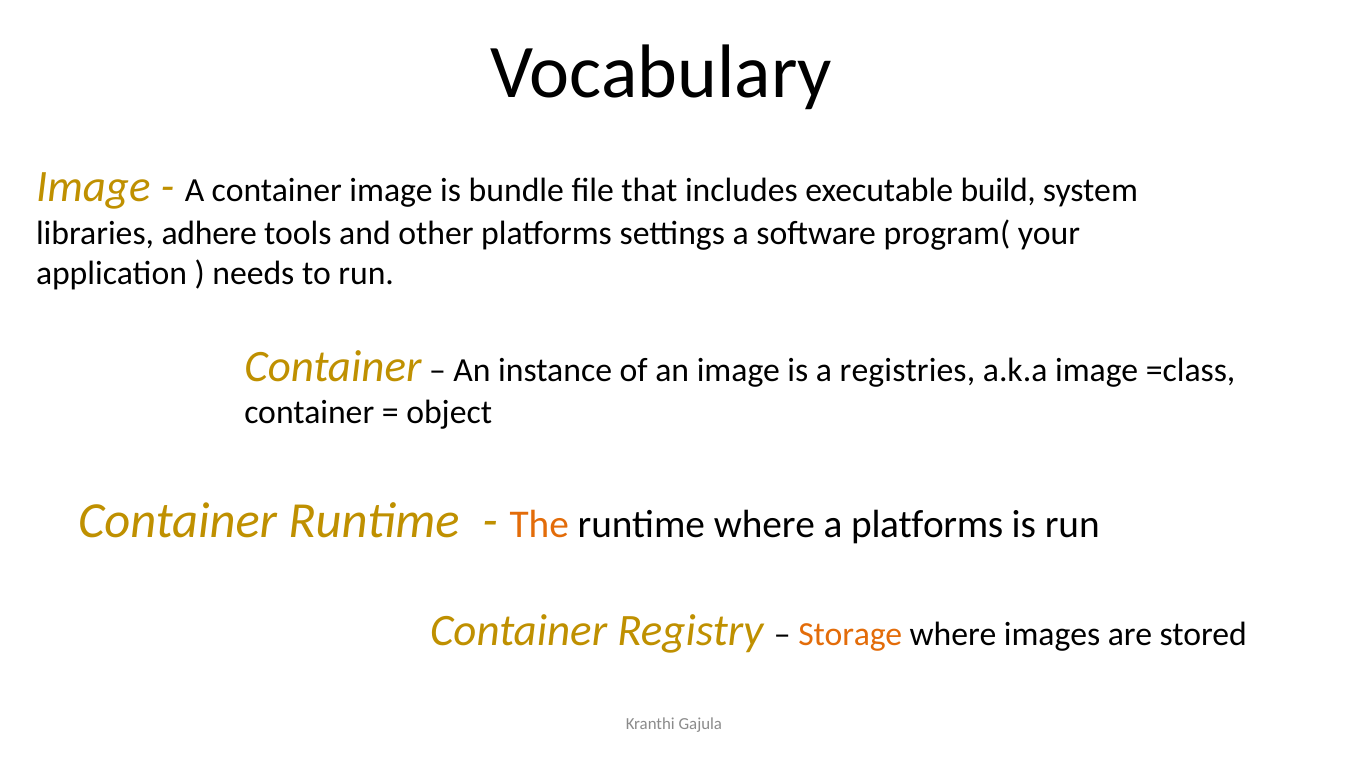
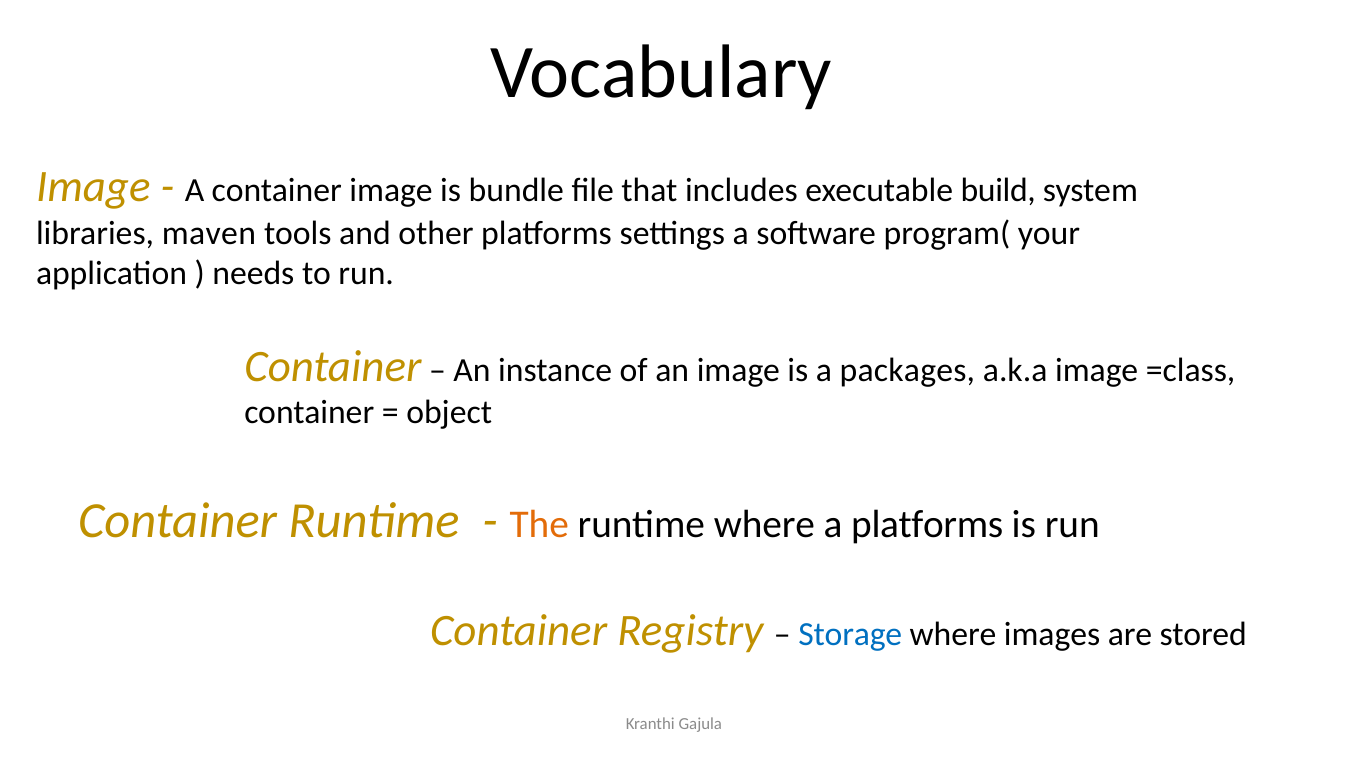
adhere: adhere -> maven (209, 234)
registries: registries -> packages (907, 370)
Storage colour: orange -> blue (850, 635)
